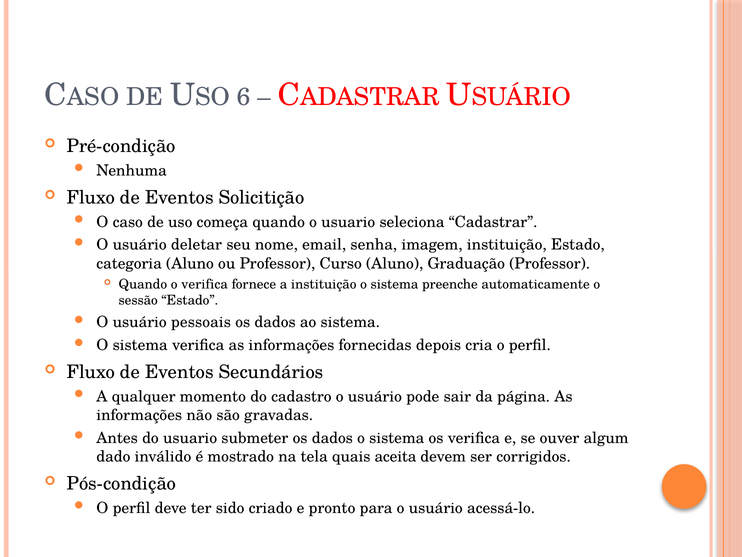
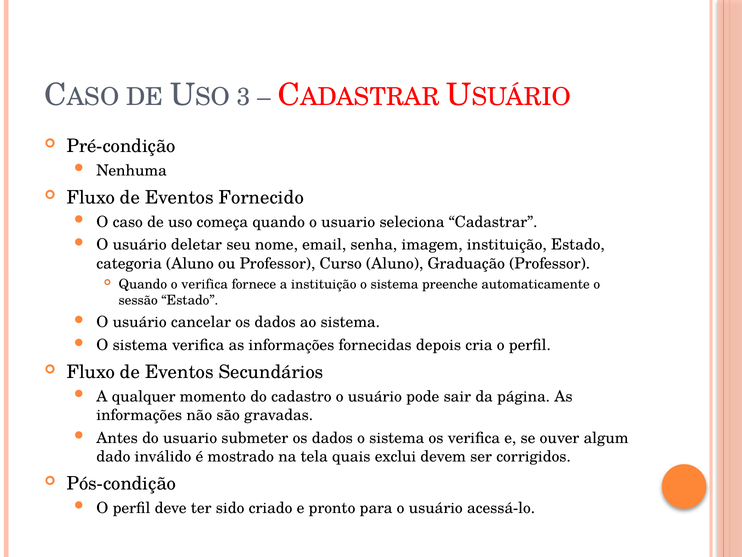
6: 6 -> 3 (244, 97)
Solicitição: Solicitição -> Fornecido (261, 197)
pessoais: pessoais -> cancelar (201, 322)
aceita: aceita -> exclui (395, 456)
